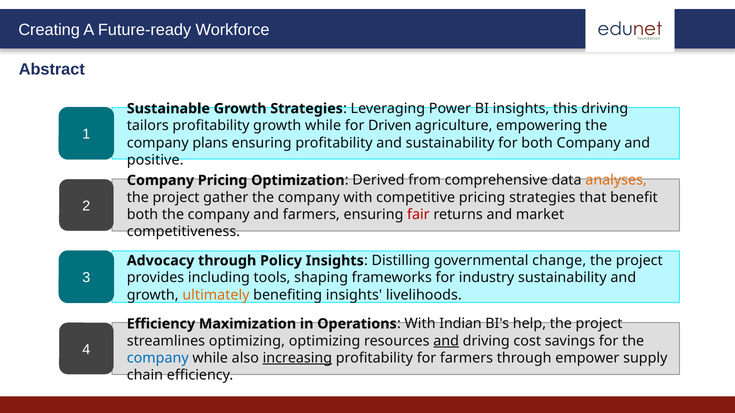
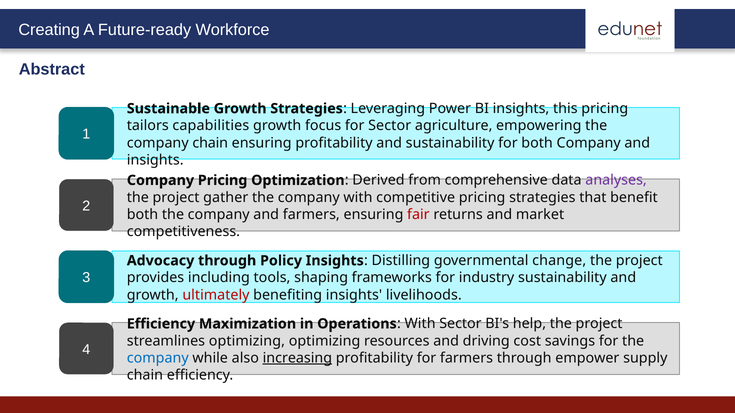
this driving: driving -> pricing (605, 109)
tailors profitability: profitability -> capabilities (211, 126)
growth while: while -> focus (323, 126)
for Driven: Driven -> Sector (390, 126)
company plans: plans -> chain (210, 143)
positive: positive -> insights (155, 160)
analyses colour: orange -> purple (616, 180)
ultimately colour: orange -> red (216, 295)
With Indian: Indian -> Sector (460, 324)
and underline: present -> none (446, 341)
